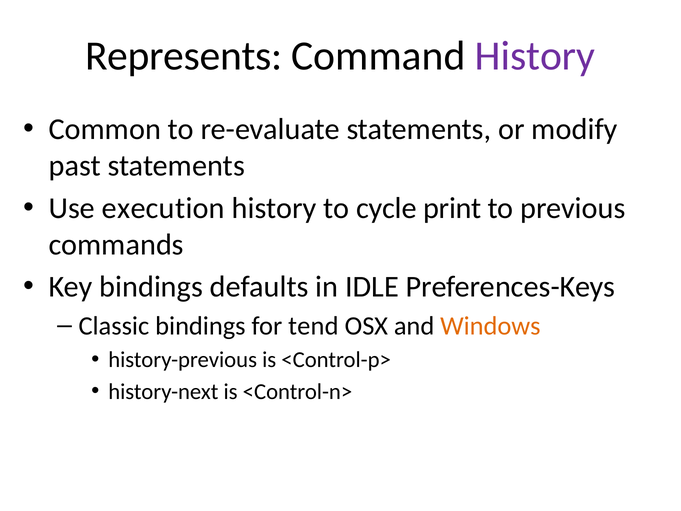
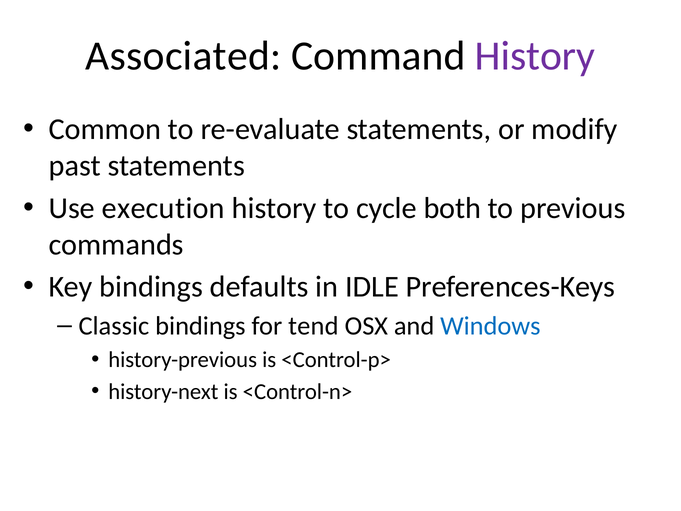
Represents: Represents -> Associated (183, 56)
print: print -> both (452, 208)
Windows colour: orange -> blue (490, 326)
